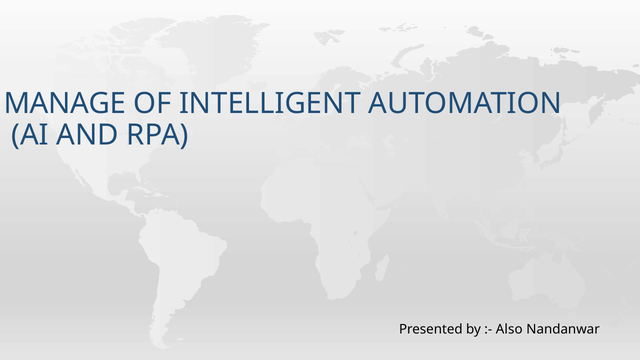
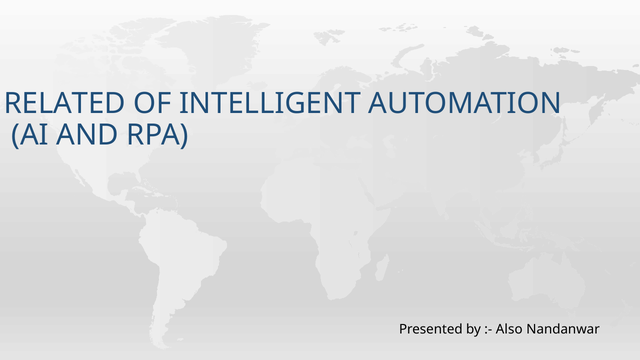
MANAGE: MANAGE -> RELATED (65, 103)
